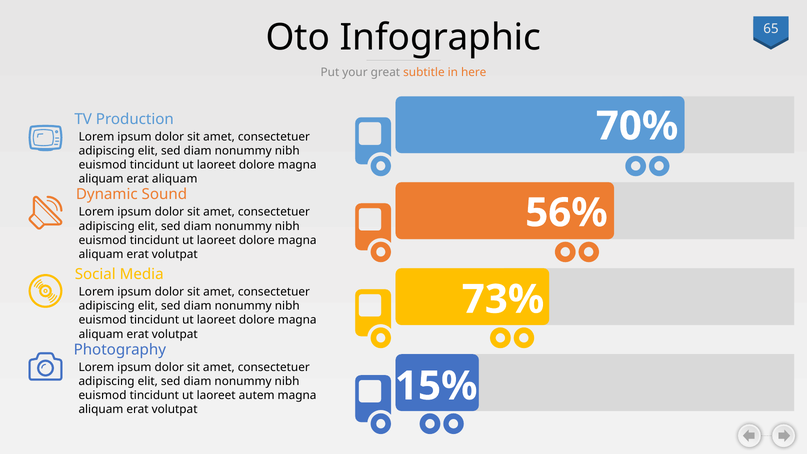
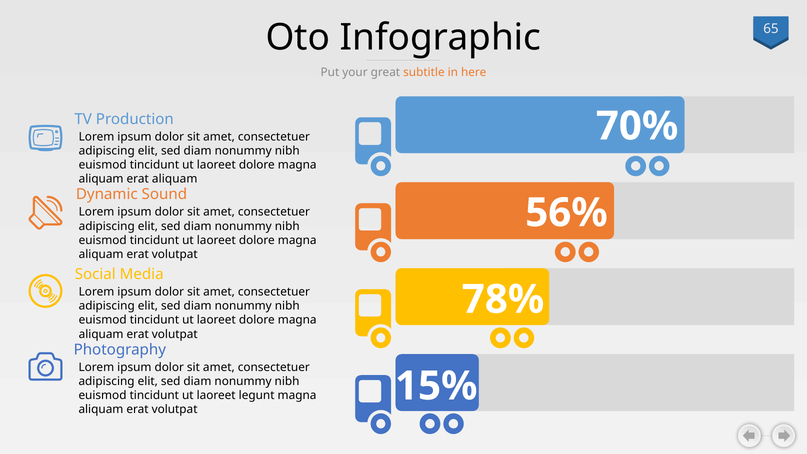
73%: 73% -> 78% (503, 299)
autem: autem -> legunt (257, 395)
